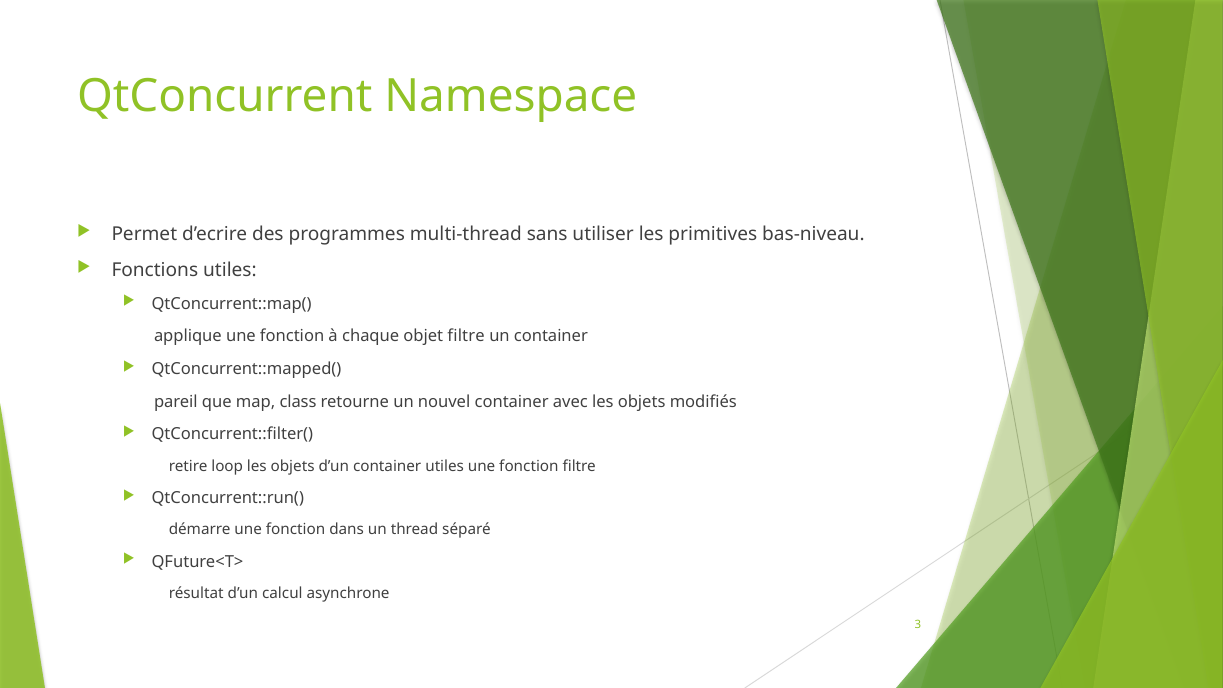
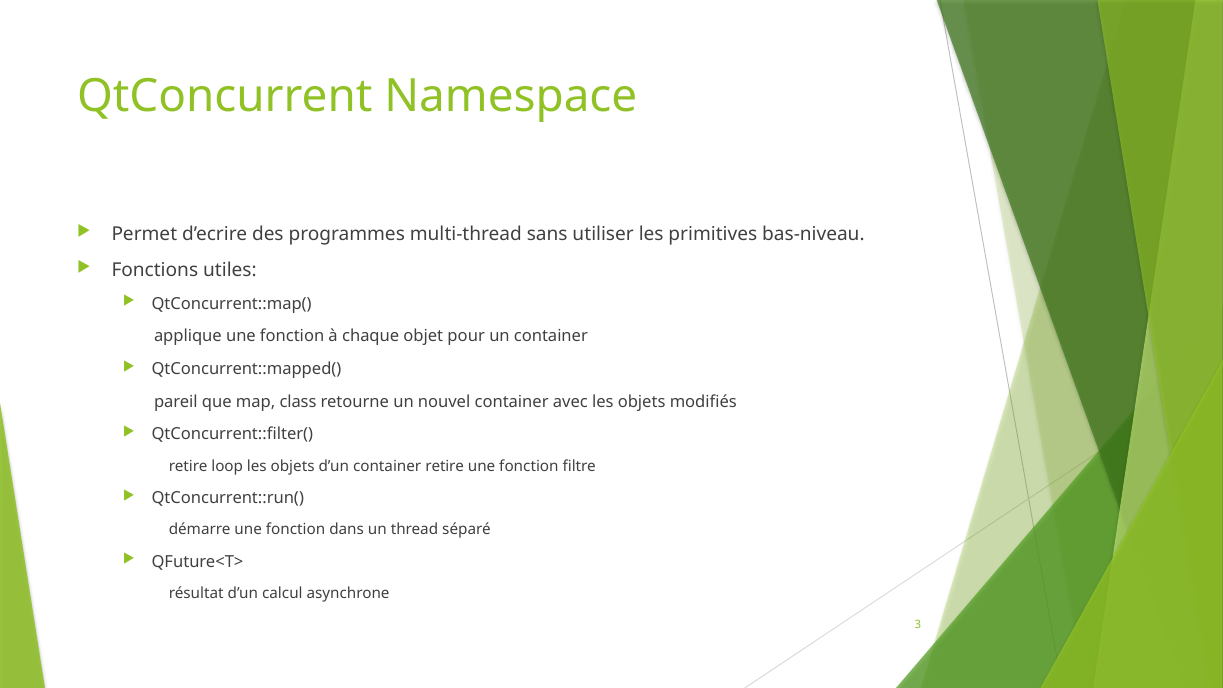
objet filtre: filtre -> pour (466, 336)
container utiles: utiles -> retire (445, 466)
